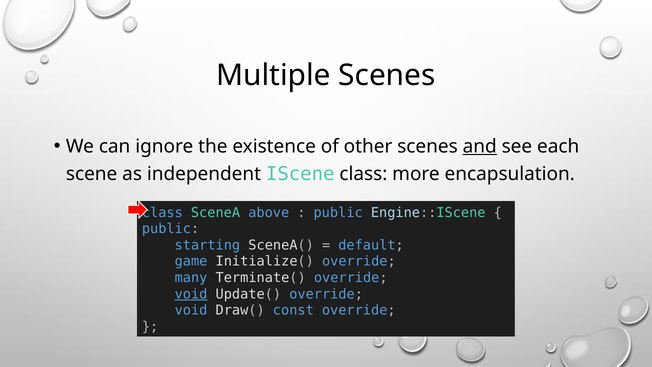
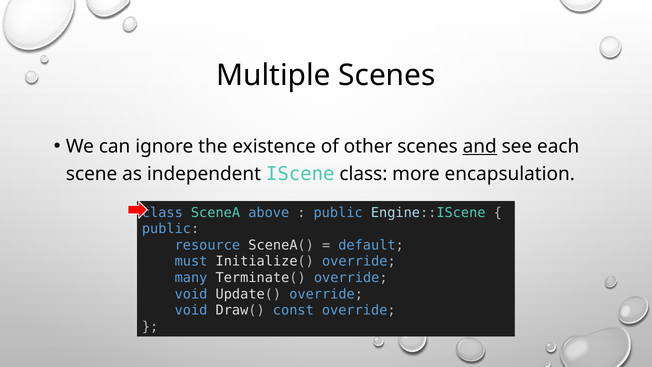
starting: starting -> resource (207, 245)
game: game -> must (191, 261)
void underline: present -> none (191, 294)
